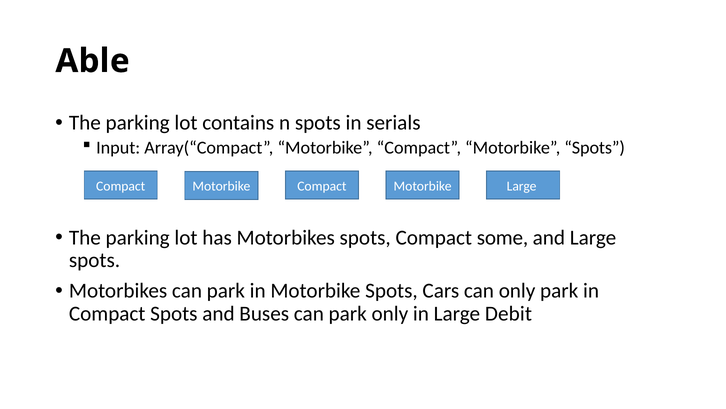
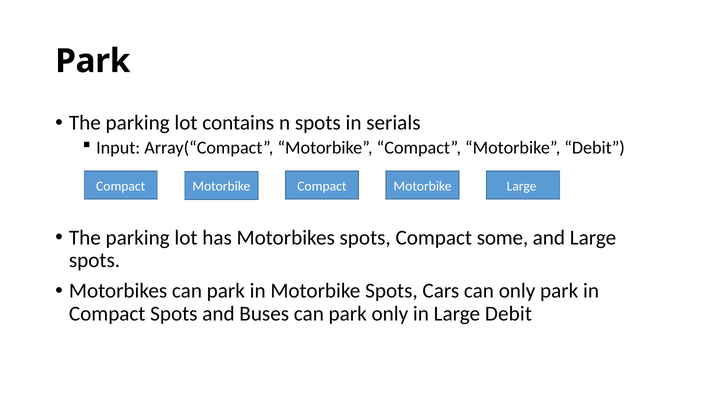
Able: Able -> Park (93, 61)
Compact Motorbike Spots: Spots -> Debit (595, 148)
